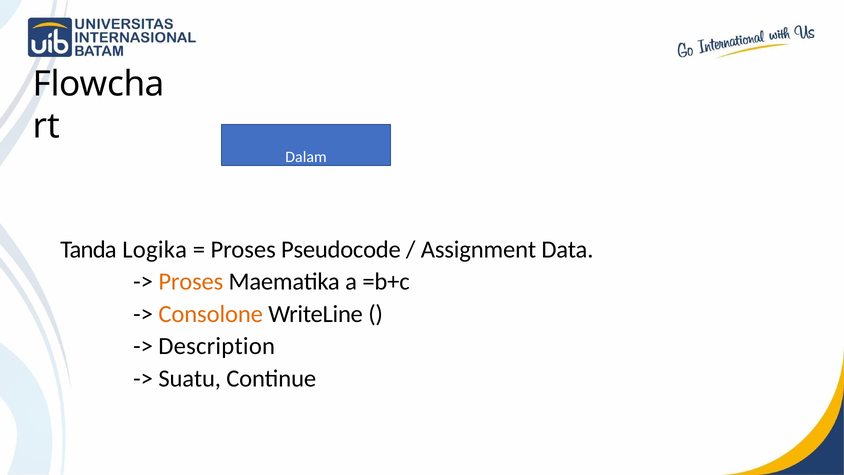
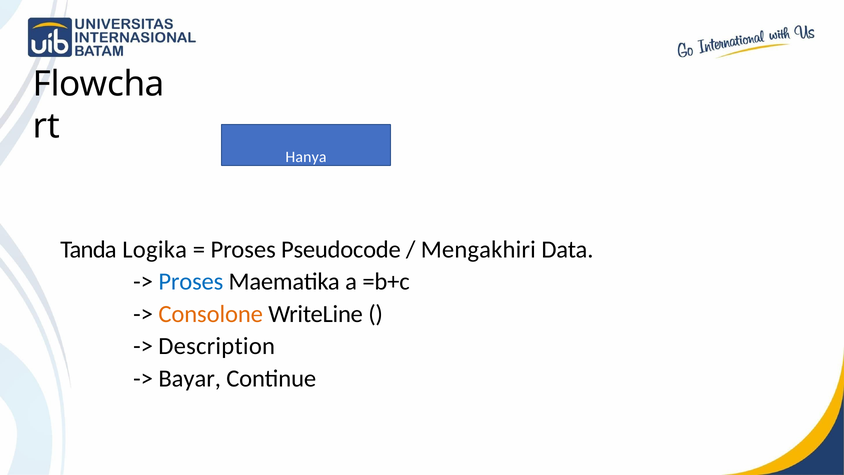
Dalam: Dalam -> Hanya (306, 157)
Assignment: Assignment -> Mengakhiri (478, 250)
Proses colour: orange -> blue (191, 282)
Suatu: Suatu -> Bayar (190, 378)
